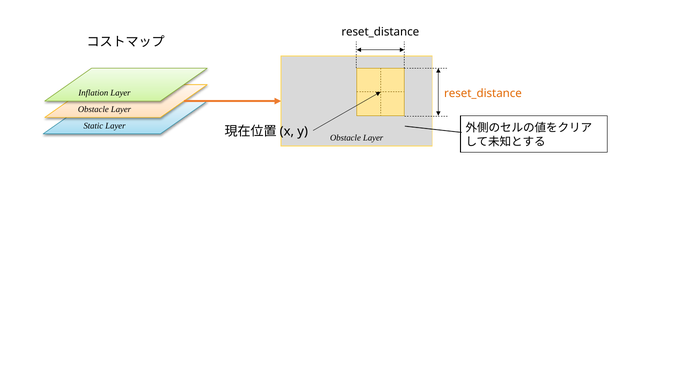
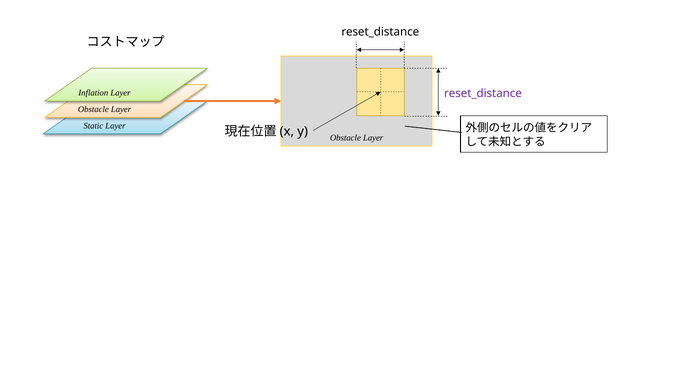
reset_distance colour: orange -> purple (483, 94)
